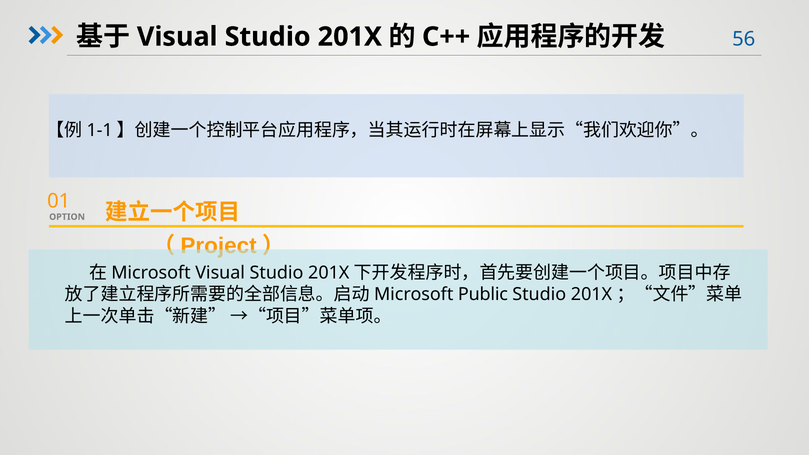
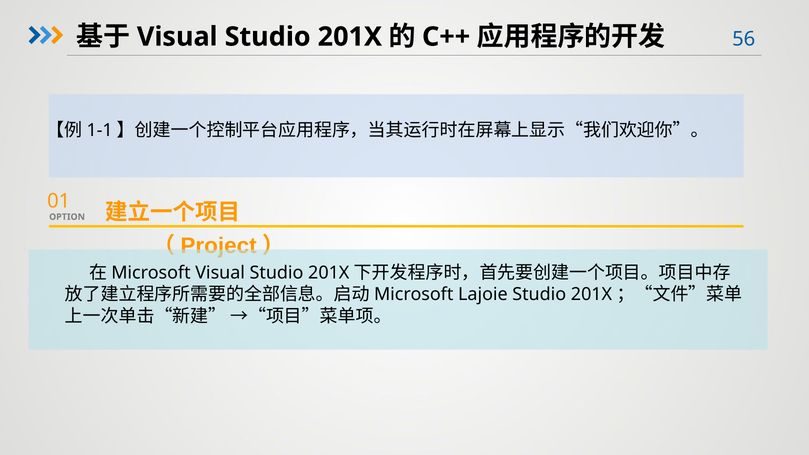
Public: Public -> Lajoie (483, 295)
